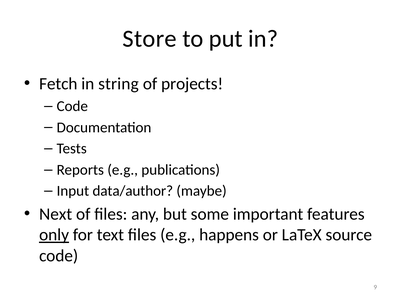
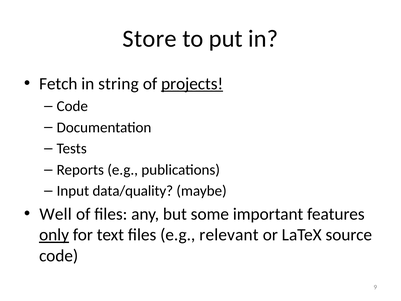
projects underline: none -> present (192, 84)
data/author: data/author -> data/quality (133, 191)
Next: Next -> Well (56, 214)
happens: happens -> relevant (229, 235)
